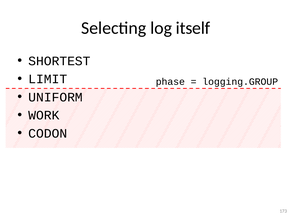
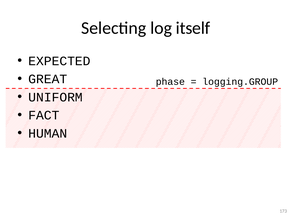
SHORTEST: SHORTEST -> EXPECTED (59, 61)
LIMIT: LIMIT -> GREAT (48, 79)
WORK: WORK -> FACT (44, 115)
CODON: CODON -> HUMAN (48, 133)
